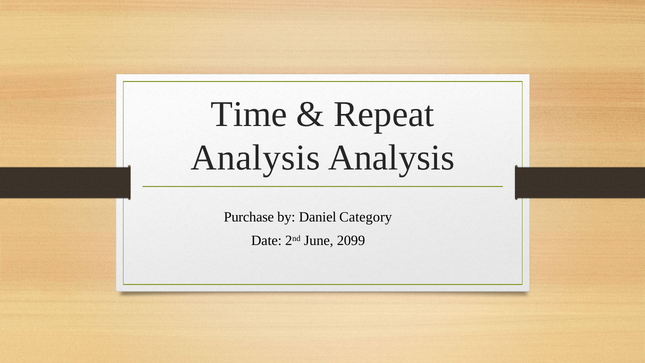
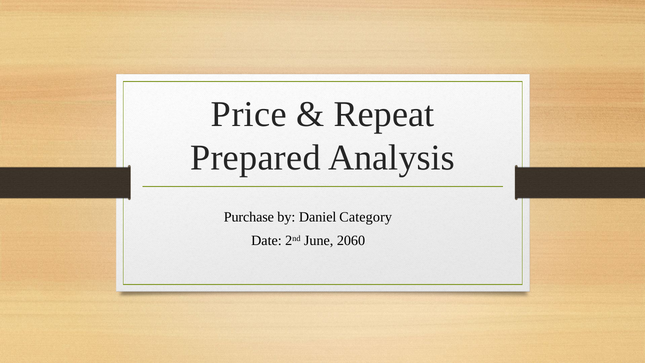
Time: Time -> Price (249, 114)
Analysis: Analysis -> Prepared (255, 158)
2099: 2099 -> 2060 (351, 241)
